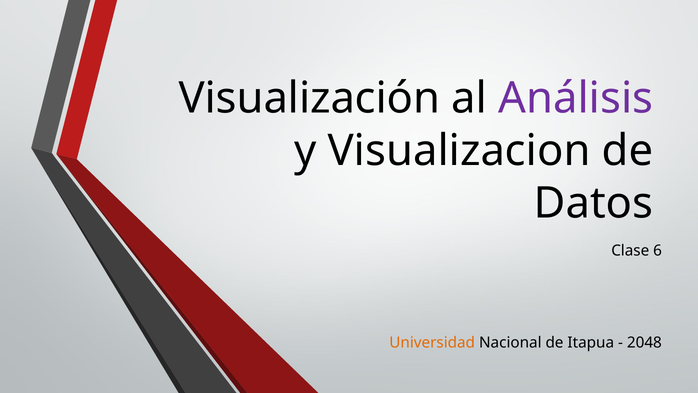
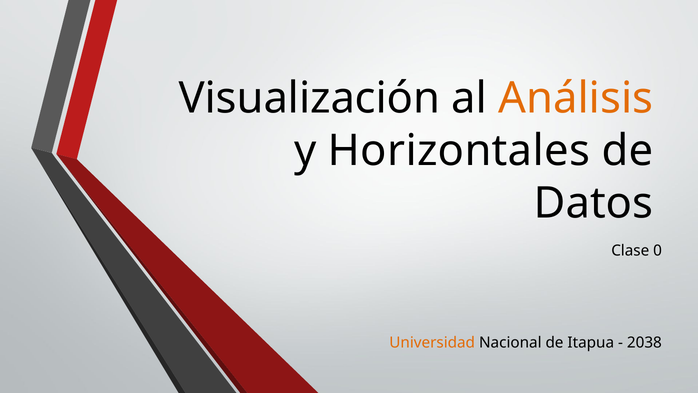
Análisis colour: purple -> orange (576, 98)
Visualizacion: Visualizacion -> Horizontales (459, 151)
6: 6 -> 0 (658, 250)
2048: 2048 -> 2038 (644, 342)
